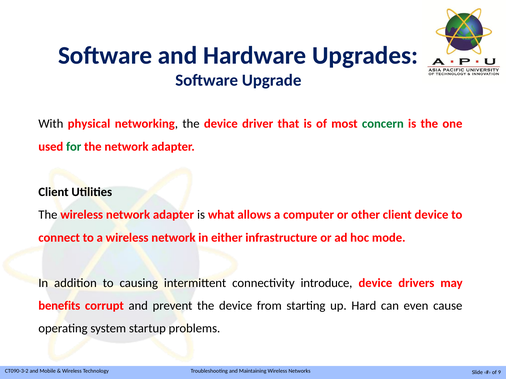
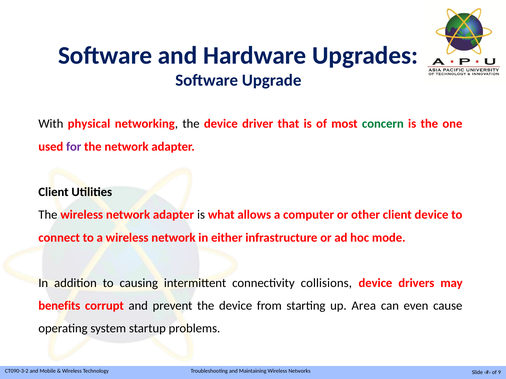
for colour: green -> purple (74, 147)
introduce: introduce -> collisions (326, 283)
Hard: Hard -> Area (364, 306)
